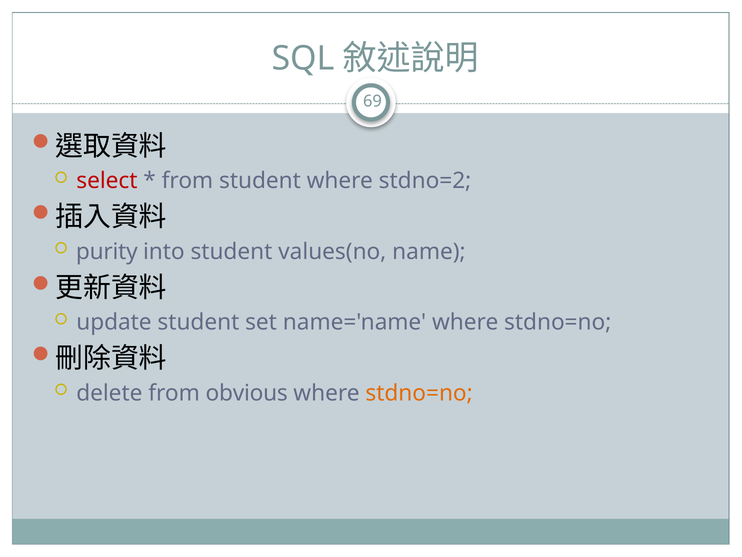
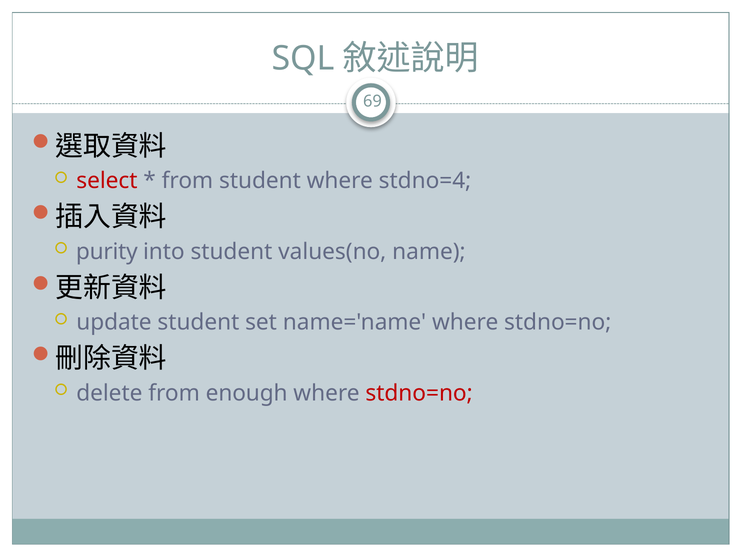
stdno=2: stdno=2 -> stdno=4 (425, 181)
obvious: obvious -> enough (247, 393)
stdno=no colour: orange -> red (419, 393)
